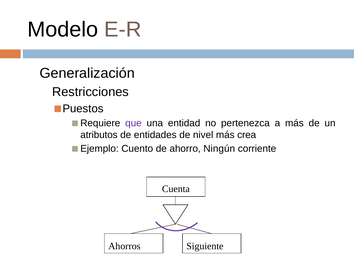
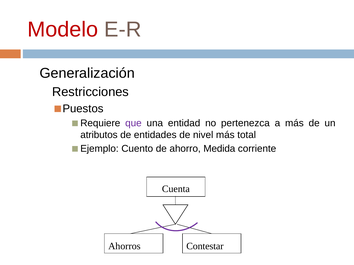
Modelo colour: black -> red (63, 30)
crea: crea -> total (247, 135)
Ningún: Ningún -> Medida (219, 149)
Siguiente: Siguiente -> Contestar (205, 247)
